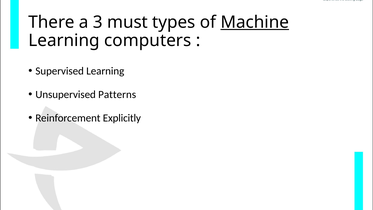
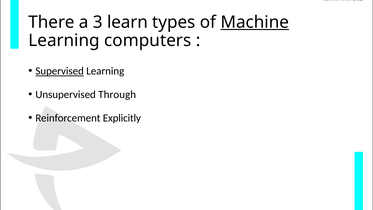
must: must -> learn (128, 22)
Supervised underline: none -> present (60, 71)
Patterns: Patterns -> Through (117, 95)
